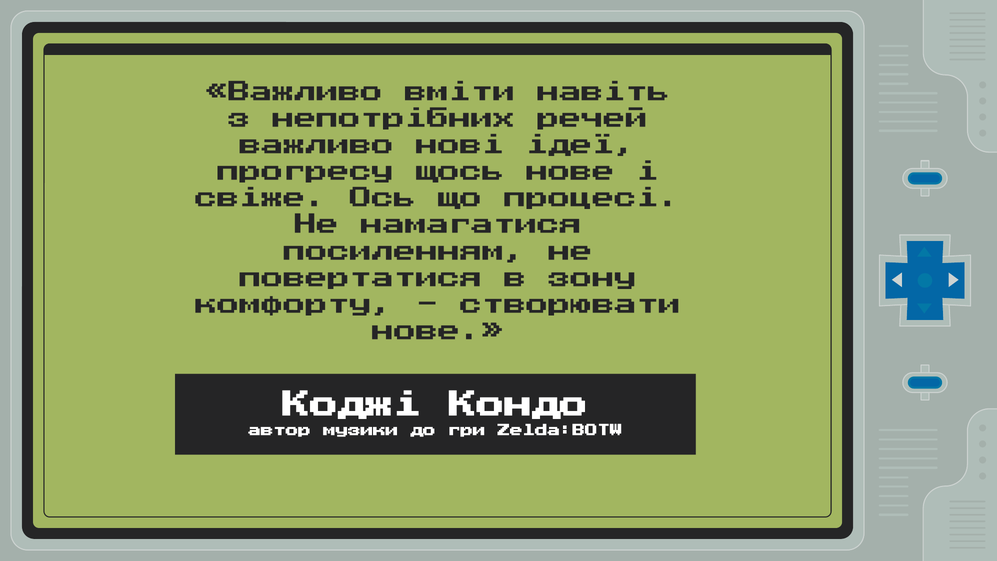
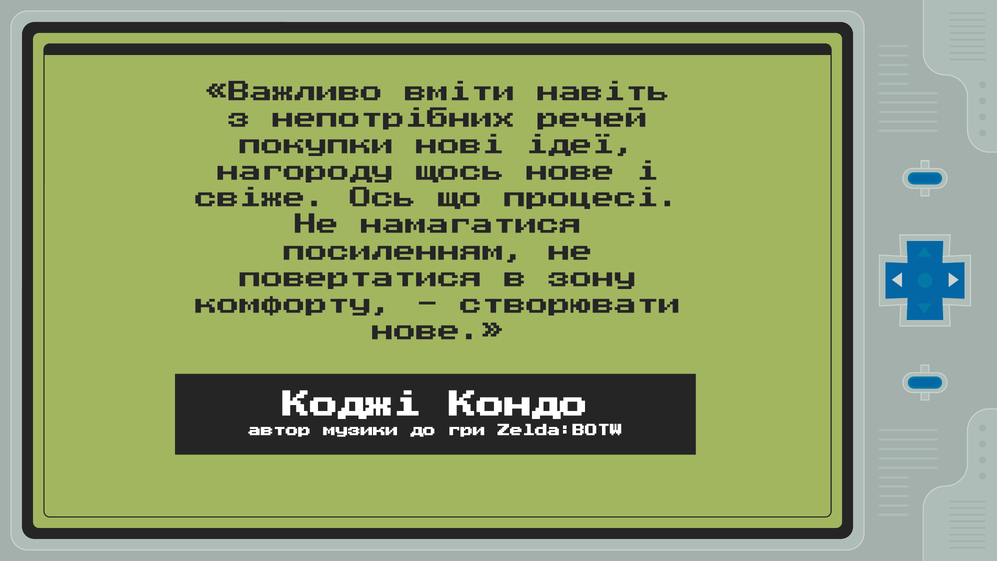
важливо: важливо -> покупки (317, 149)
прогресу: прогресу -> нагороду (306, 175)
